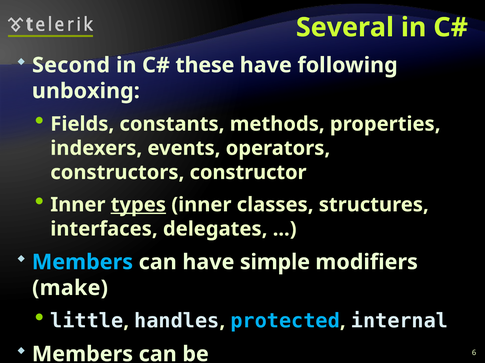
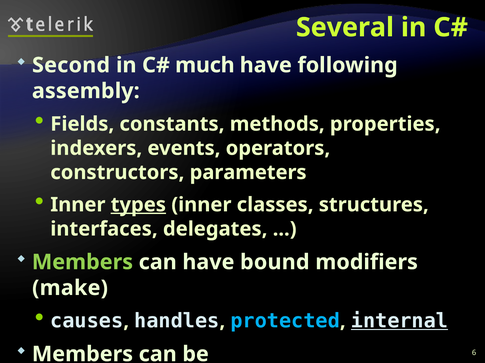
these: these -> much (205, 65)
unboxing: unboxing -> assembly (86, 91)
constructor: constructor -> parameters (248, 173)
Members colour: light blue -> light green (82, 263)
simple: simple -> bound (275, 263)
little: little -> causes (87, 322)
internal underline: none -> present (400, 322)
